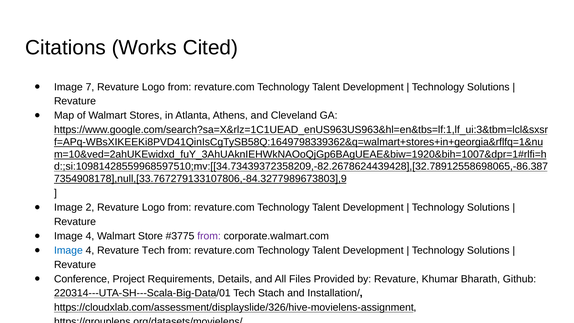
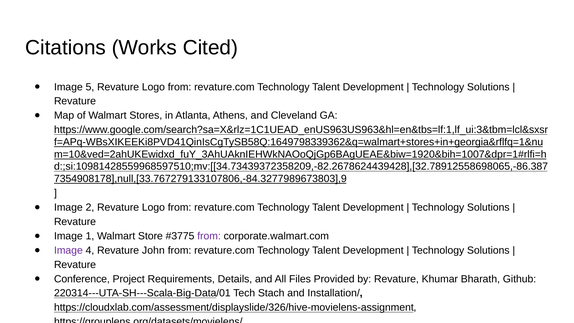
7: 7 -> 5 (90, 87)
4: 4 -> 1 (90, 236)
Image colour: blue -> purple (68, 250)
Revature Tech: Tech -> John (153, 250)
